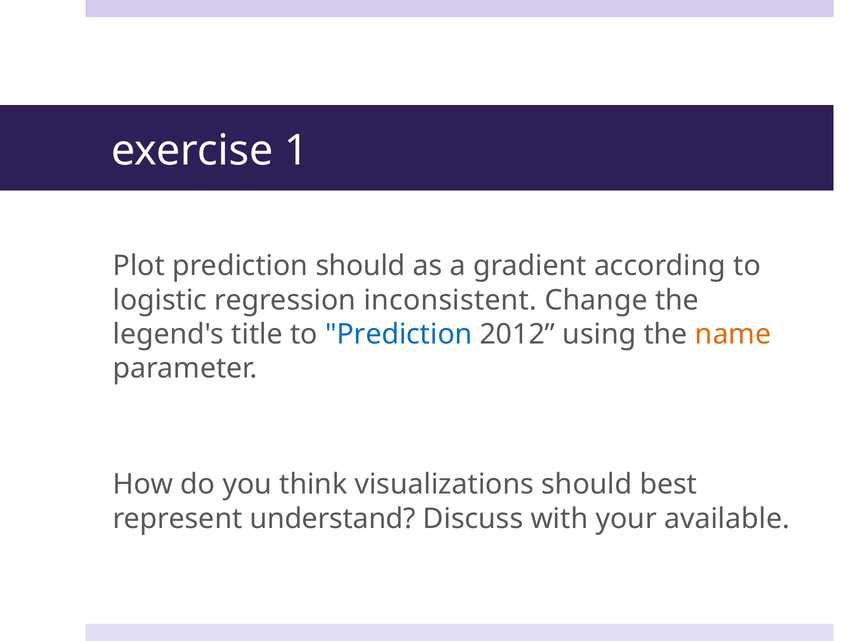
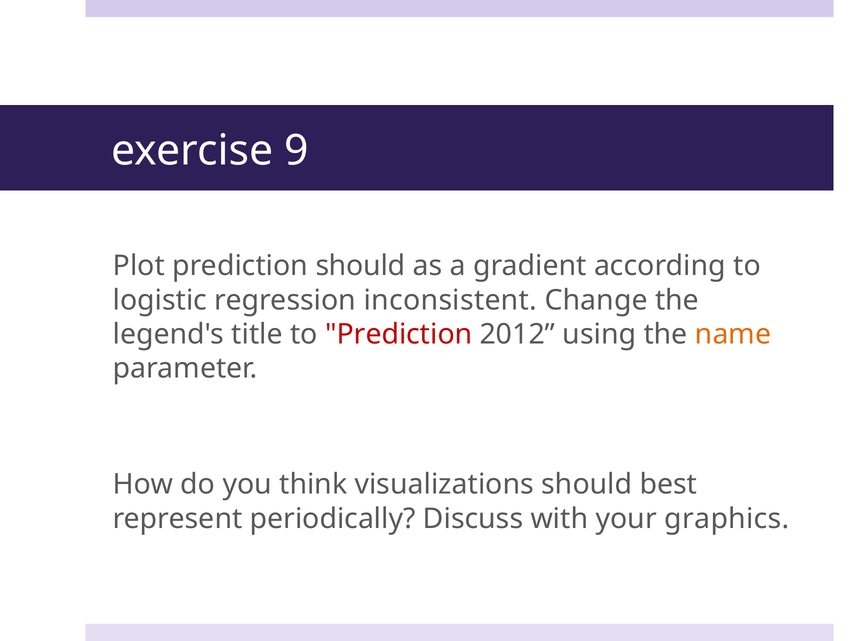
1: 1 -> 9 (296, 151)
Prediction colour: blue -> red (399, 334)
understand: understand -> periodically (333, 519)
available: available -> graphics (727, 519)
